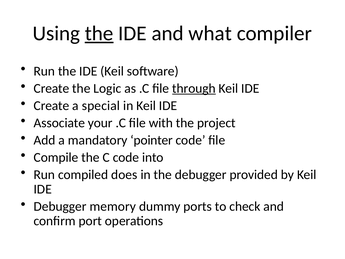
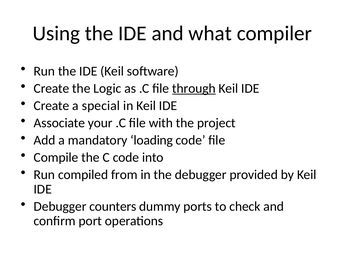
the underline: present -> none (99, 33)
pointer: pointer -> loading (152, 140)
does: does -> from (124, 175)
memory: memory -> counters (113, 206)
